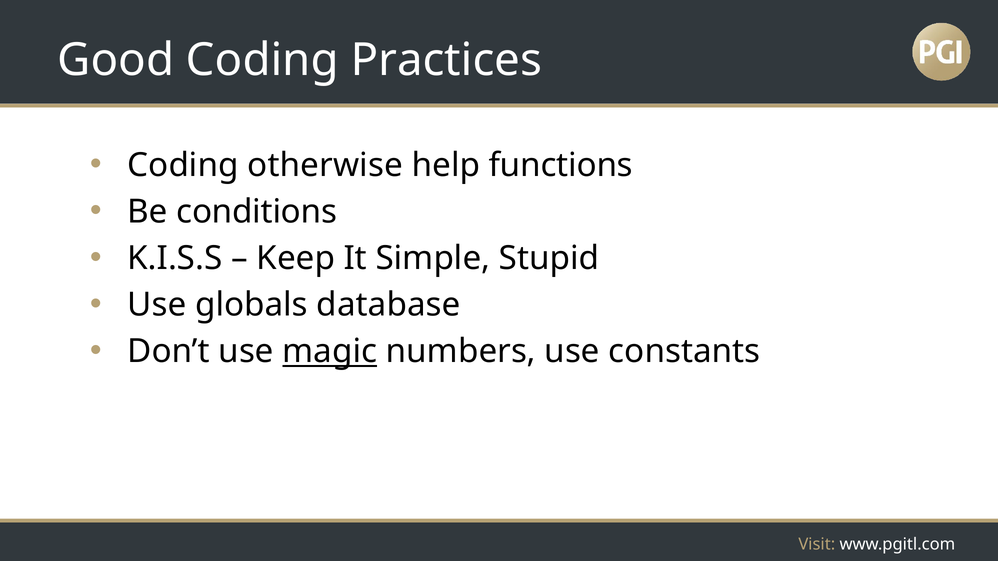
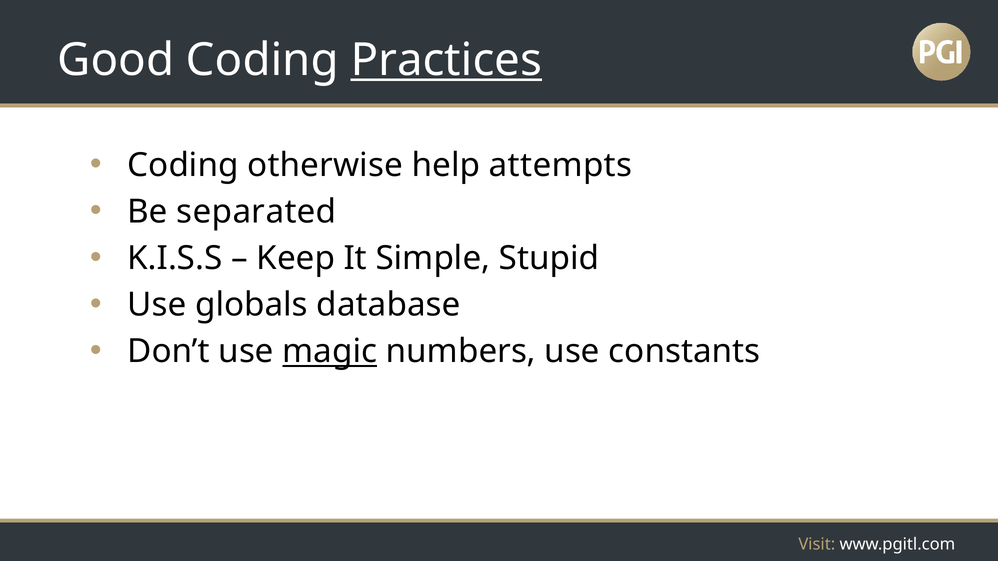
Practices underline: none -> present (446, 60)
functions: functions -> attempts (561, 165)
conditions: conditions -> separated (256, 212)
